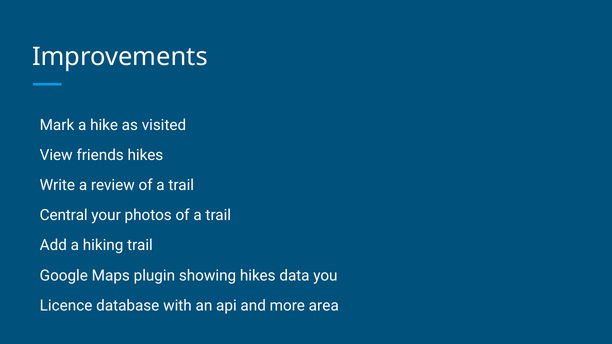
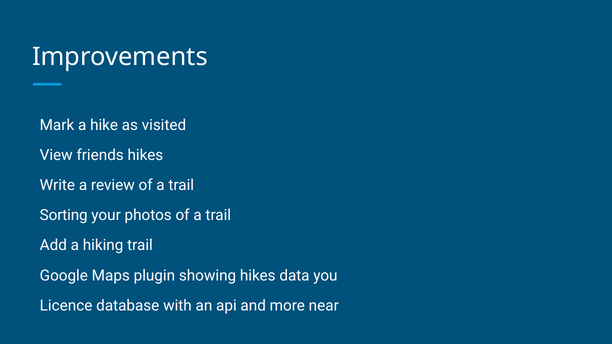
Central: Central -> Sorting (64, 216)
area: area -> near (324, 306)
